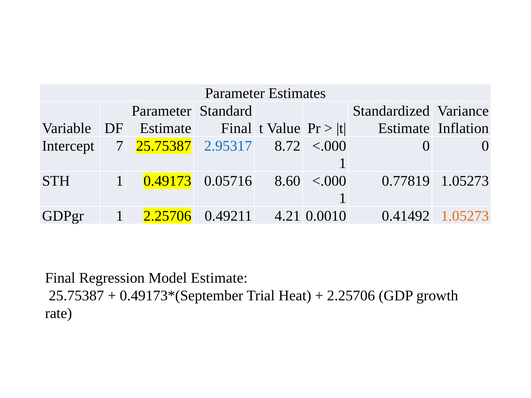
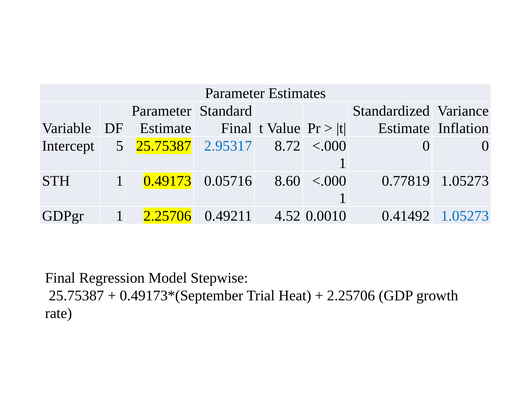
7: 7 -> 5 (120, 146)
4.21: 4.21 -> 4.52 (288, 216)
1.05273 colour: orange -> blue (465, 216)
Model Estimate: Estimate -> Stepwise (219, 278)
